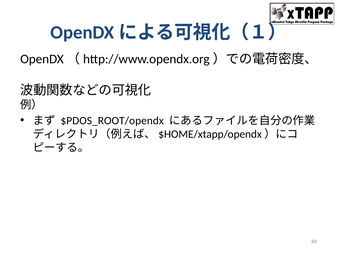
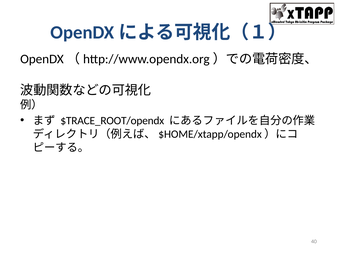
$PDOS_ROOT/opendx: $PDOS_ROOT/opendx -> $TRACE_ROOT/opendx (112, 120)
